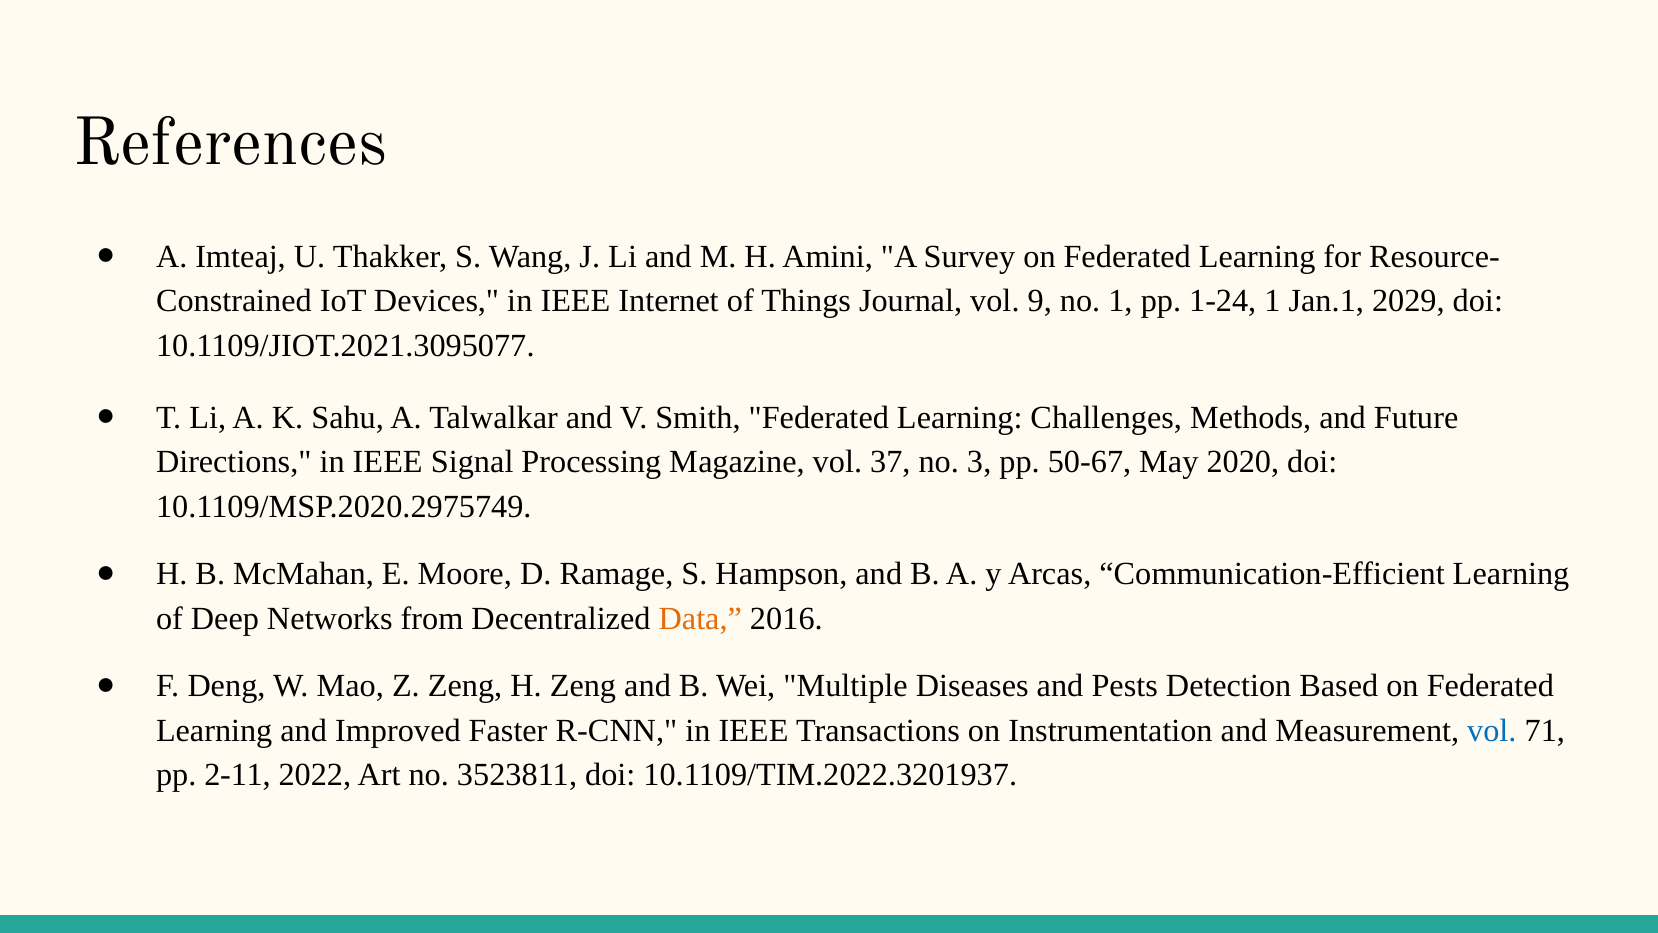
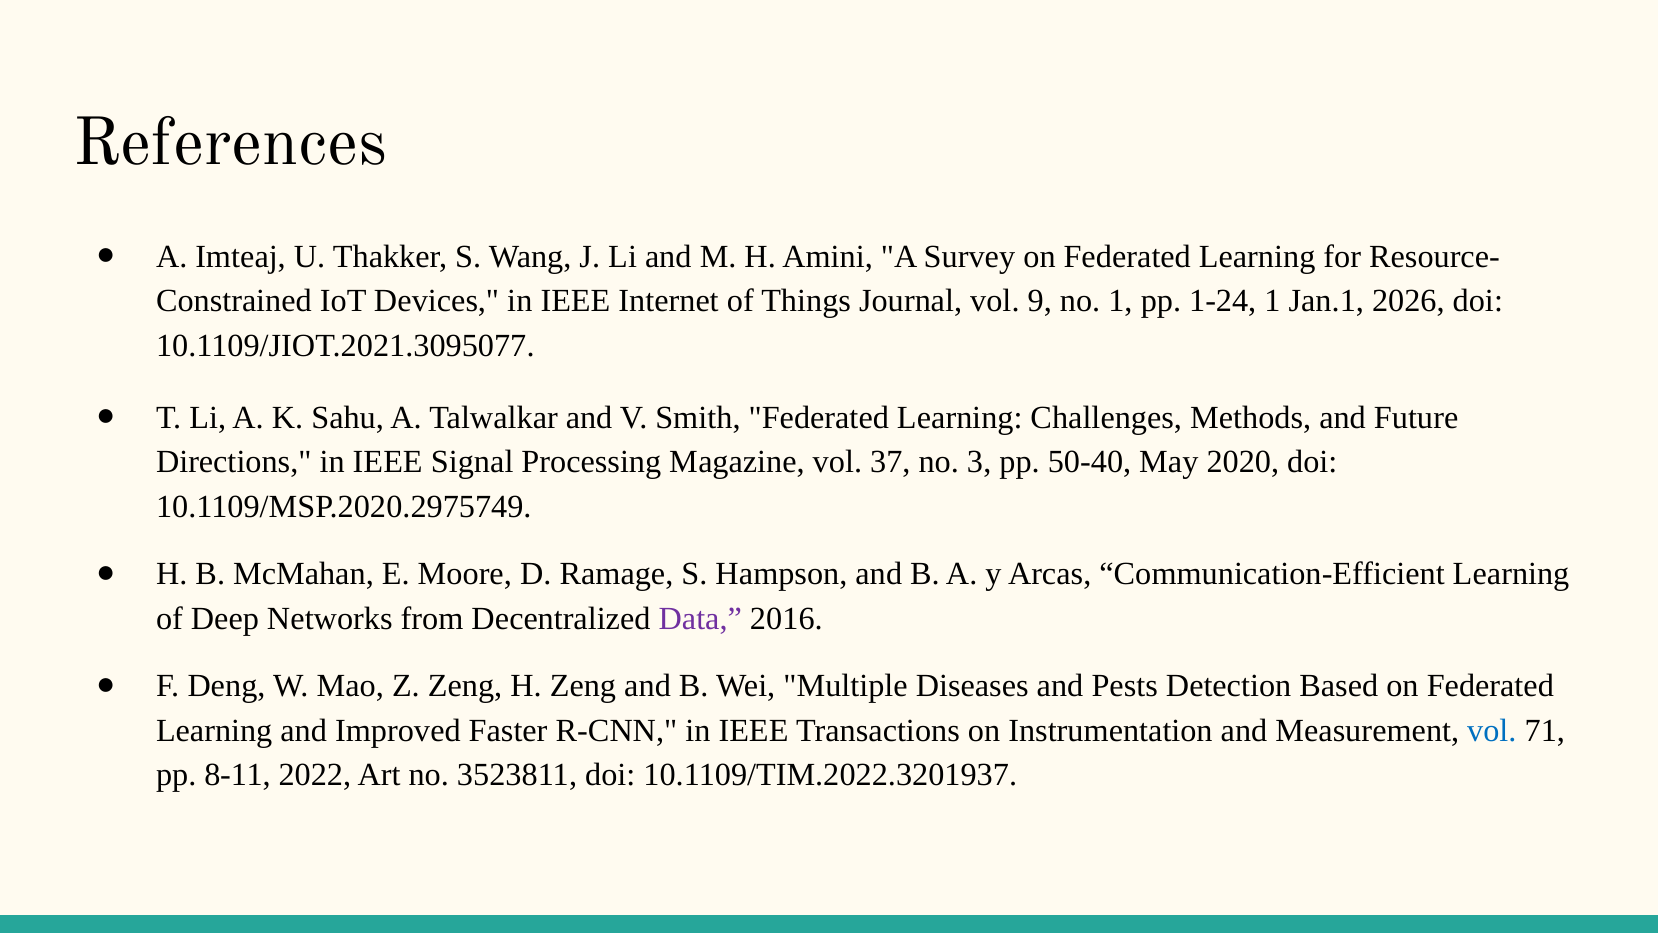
2029: 2029 -> 2026 (1408, 301)
50-67: 50-67 -> 50-40 (1090, 462)
Data colour: orange -> purple (700, 618)
2-11: 2-11 -> 8-11 (237, 775)
